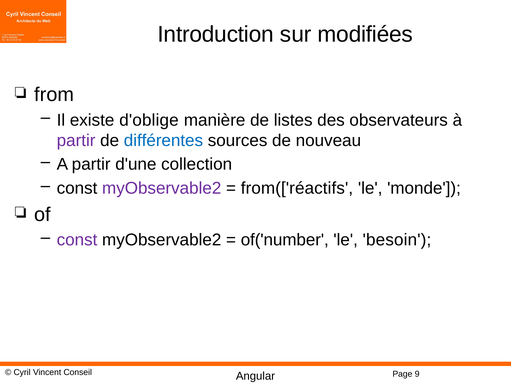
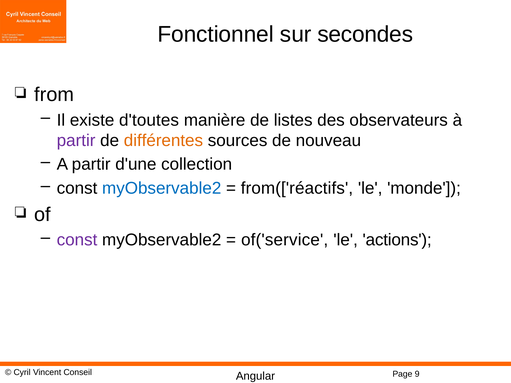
Introduction: Introduction -> Fonctionnel (216, 34)
modifiées: modifiées -> secondes (365, 34)
d'oblige: d'oblige -> d'toutes (149, 120)
différentes colour: blue -> orange (163, 141)
myObservable2 colour: purple -> blue (162, 188)
of('number: of('number -> of('service (285, 240)
besoin: besoin -> actions (397, 240)
